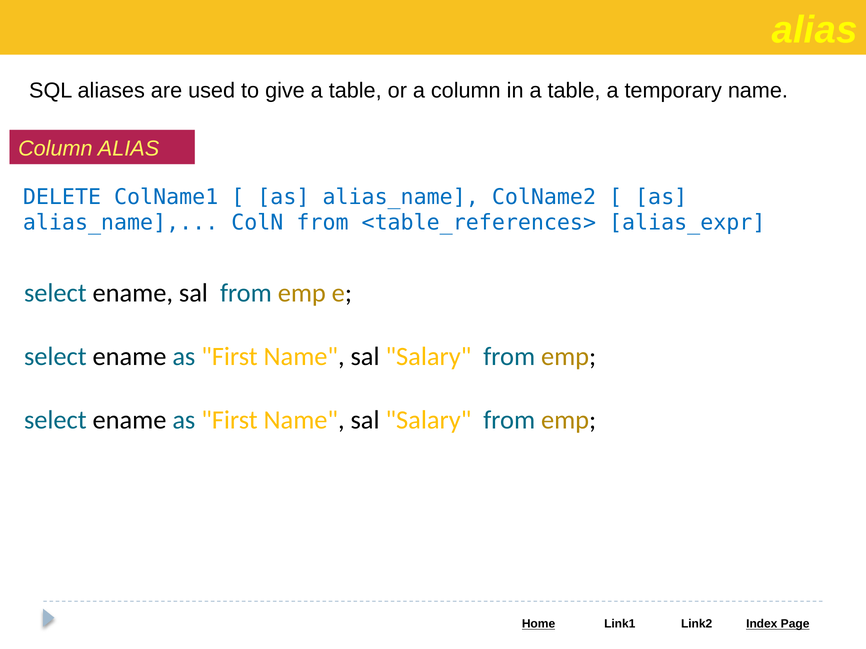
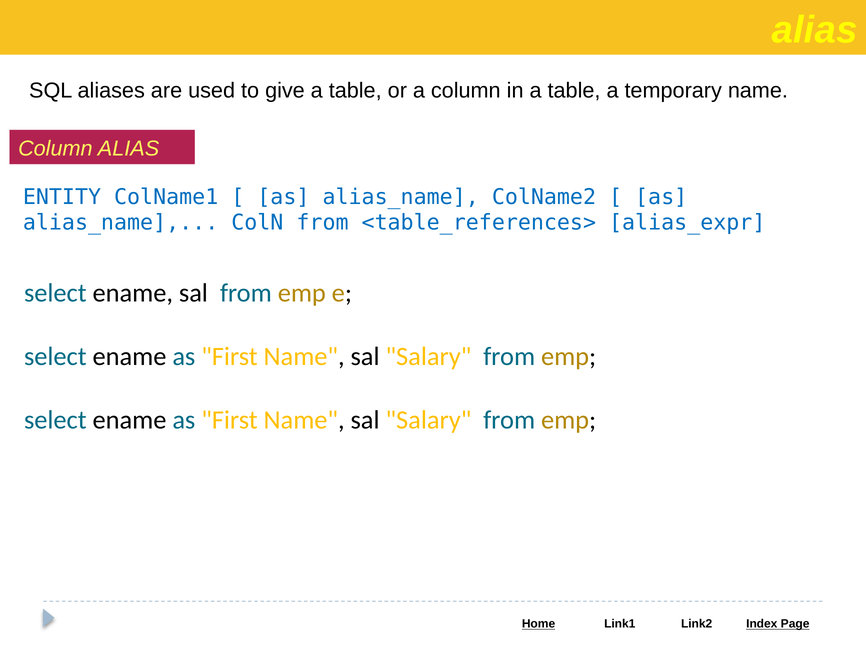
DELETE: DELETE -> ENTITY (62, 197)
